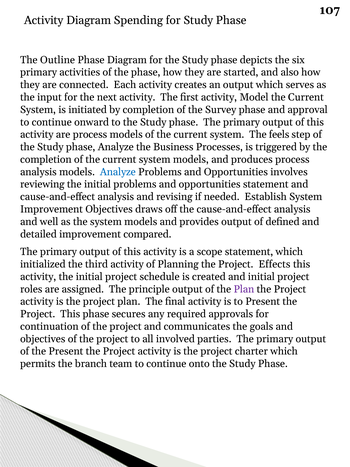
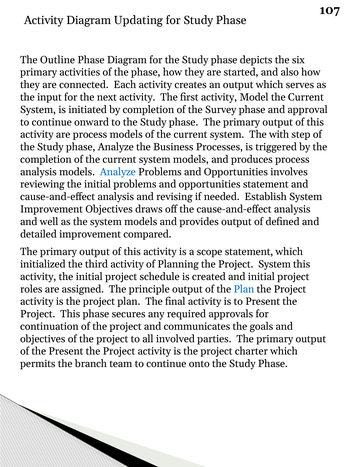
Spending: Spending -> Updating (138, 20)
feels: feels -> with (279, 134)
Project Effects: Effects -> System (275, 264)
Plan colour: purple -> blue (244, 289)
